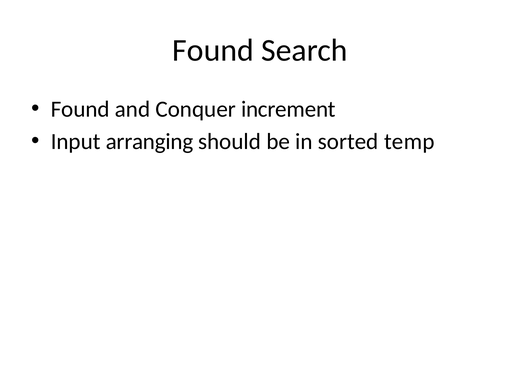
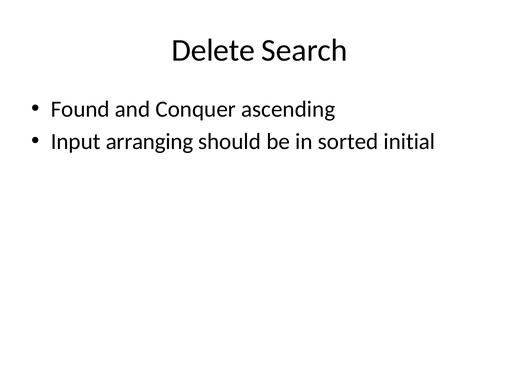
Found: Found -> Delete (213, 50)
increment: increment -> ascending (288, 109)
temp: temp -> initial (409, 141)
